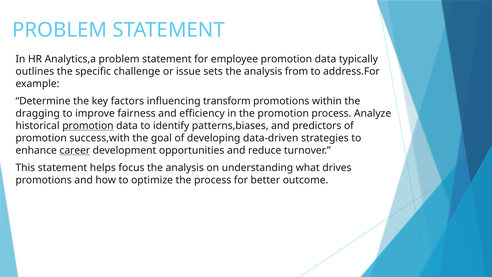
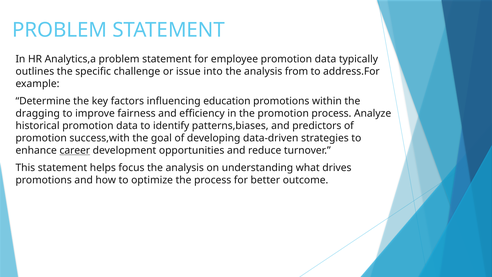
sets: sets -> into (213, 71)
transform: transform -> education (227, 101)
promotion underline: present -> none (88, 126)
